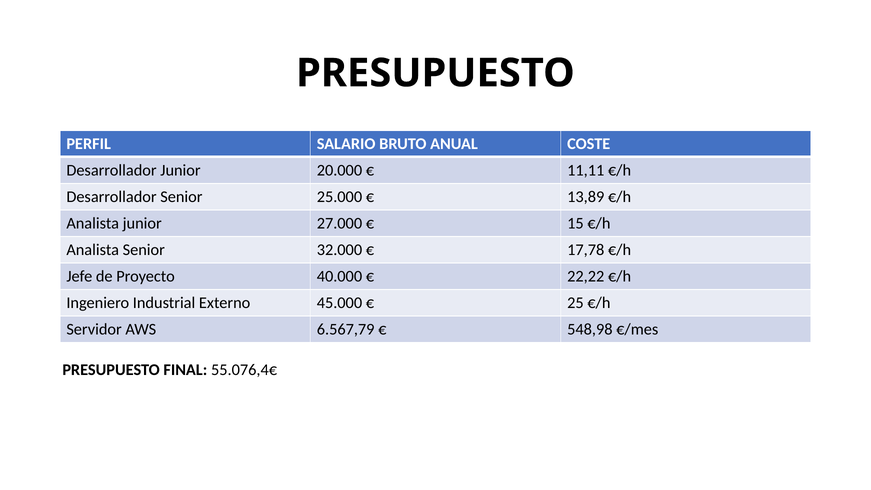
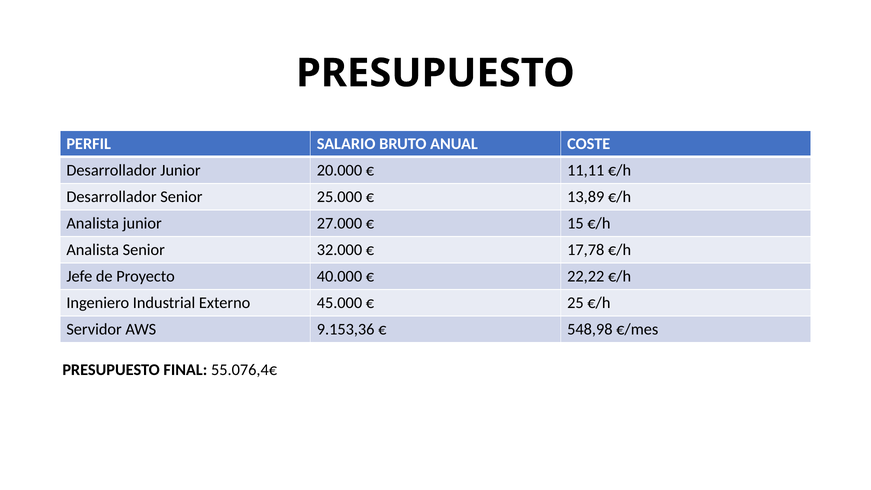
6.567,79: 6.567,79 -> 9.153,36 (346, 329)
